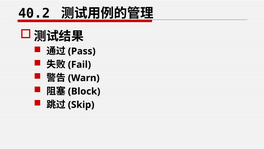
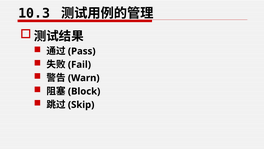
40.2: 40.2 -> 10.3 (34, 13)
